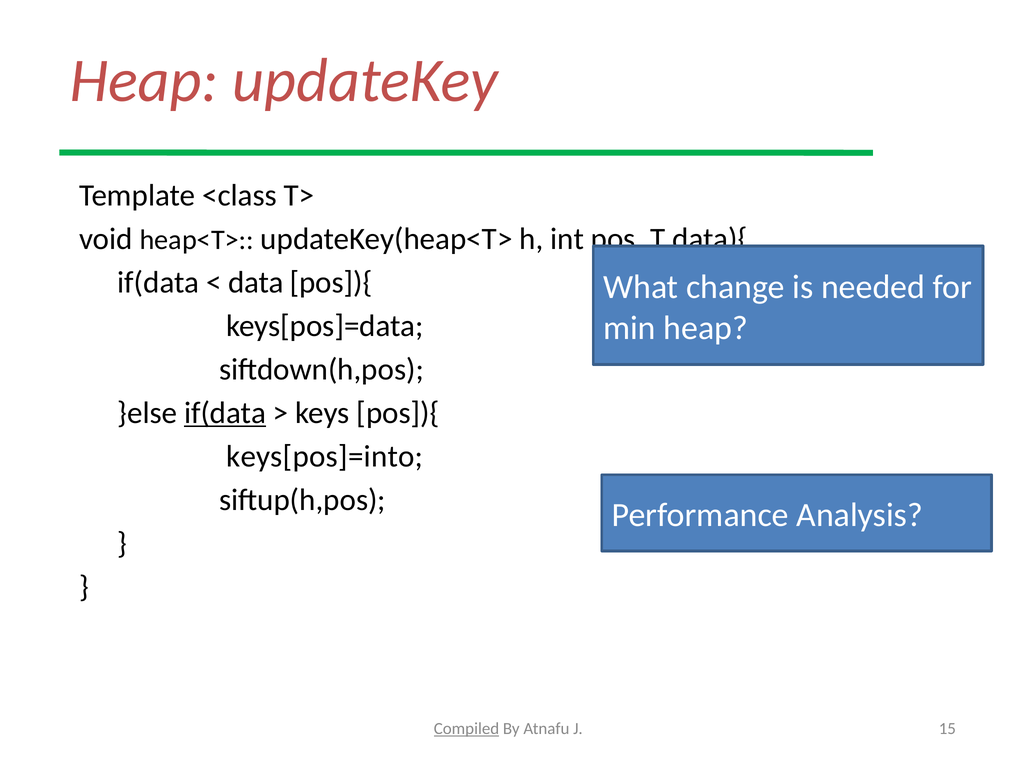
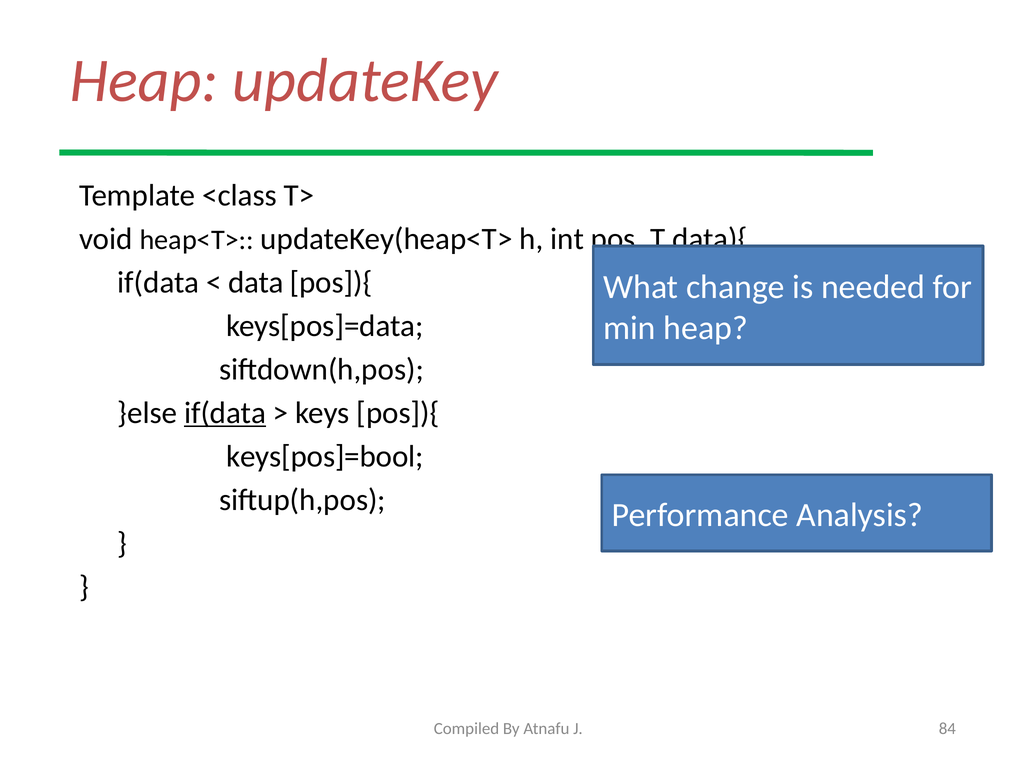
keys[pos]=into: keys[pos]=into -> keys[pos]=bool (325, 456)
Compiled underline: present -> none (466, 728)
15: 15 -> 84 (947, 728)
